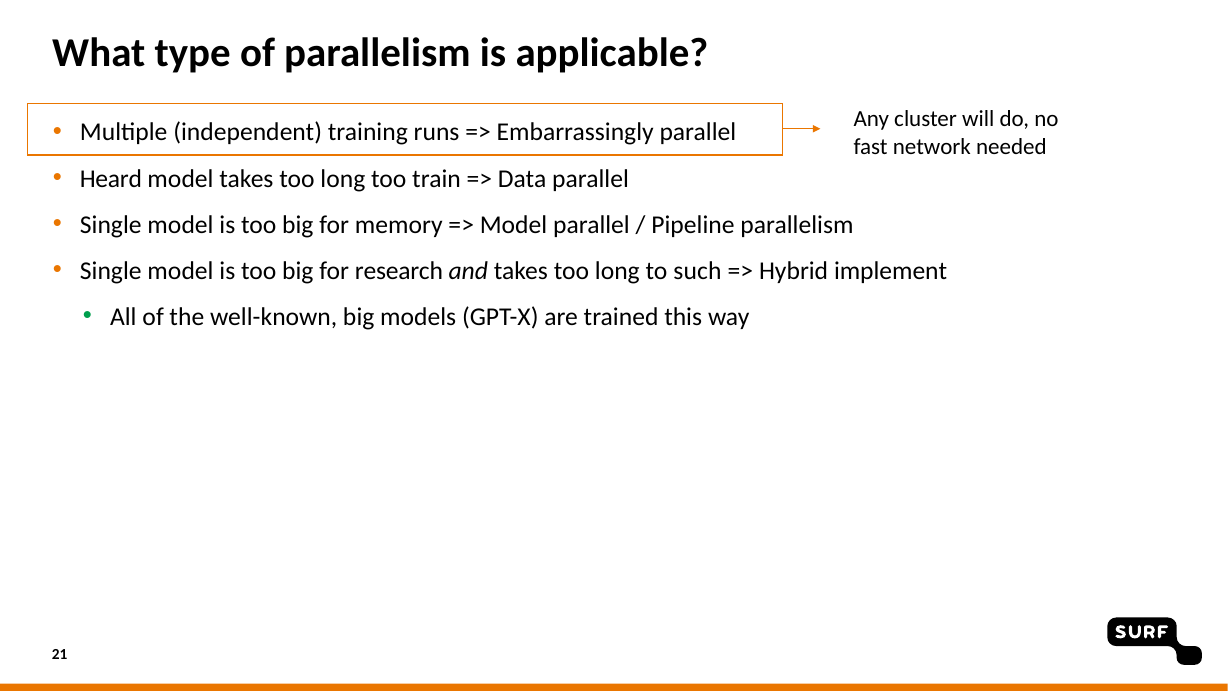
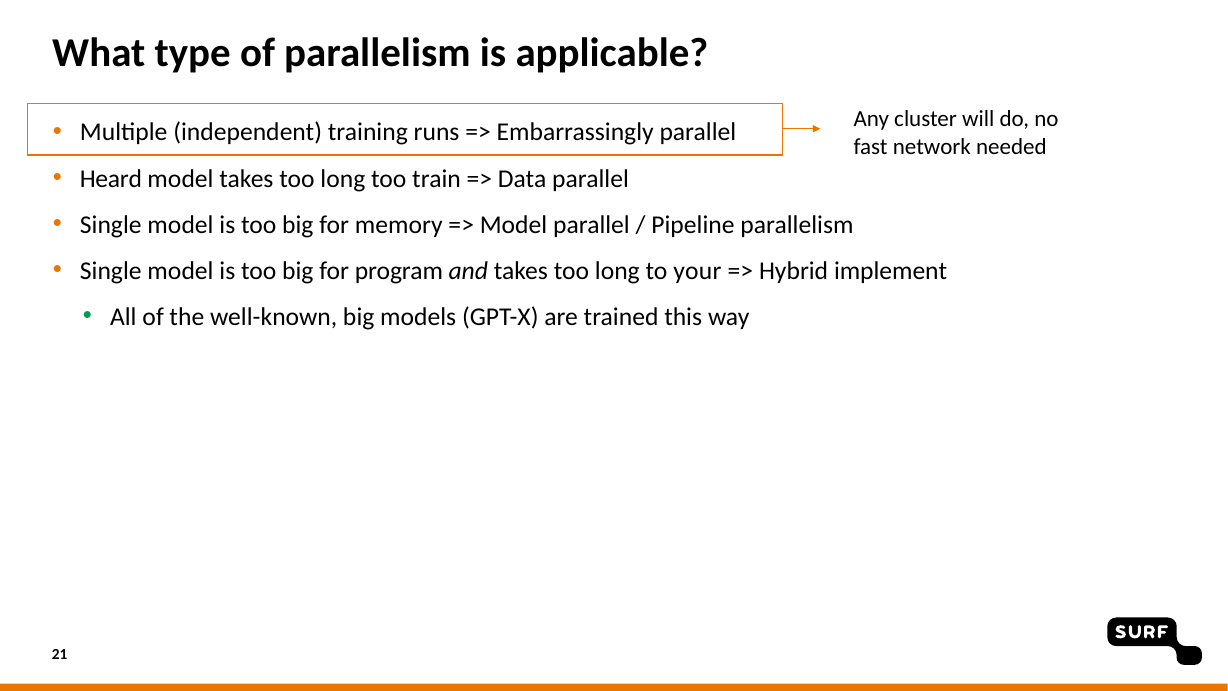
research: research -> program (399, 271)
such: such -> your (697, 271)
